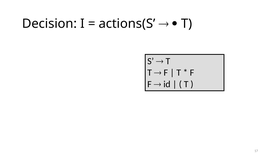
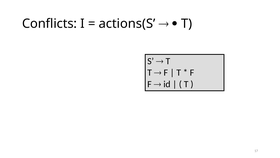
Decision: Decision -> Conflicts (50, 24)
